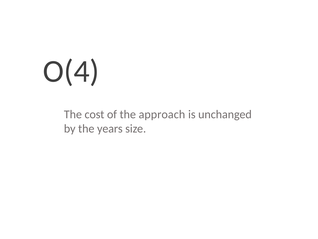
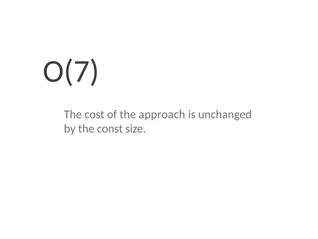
O(4: O(4 -> O(7 (71, 71)
years: years -> const (110, 128)
